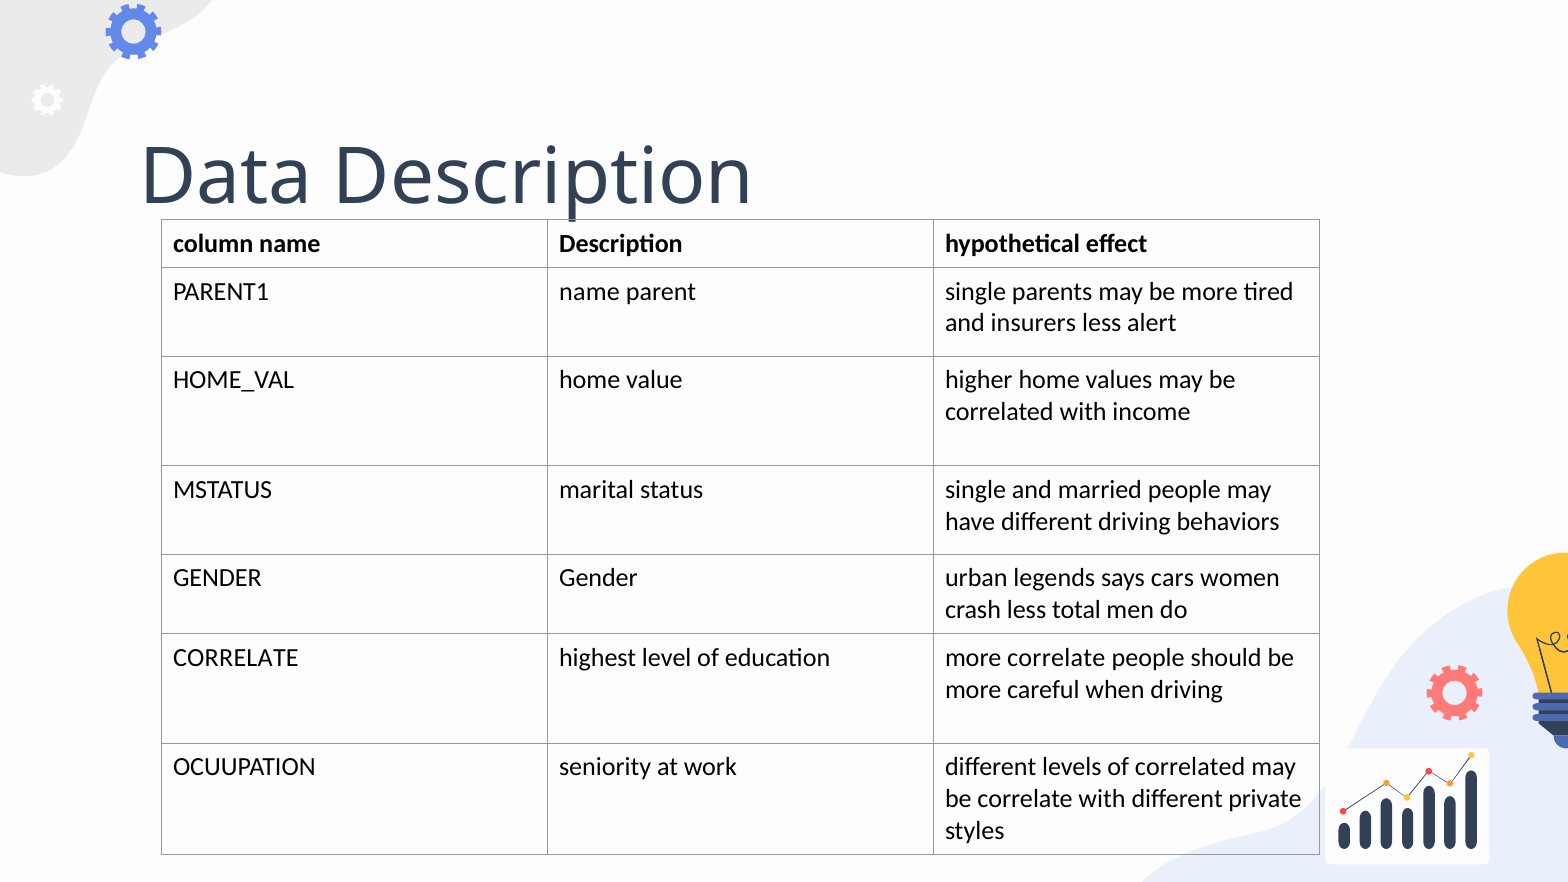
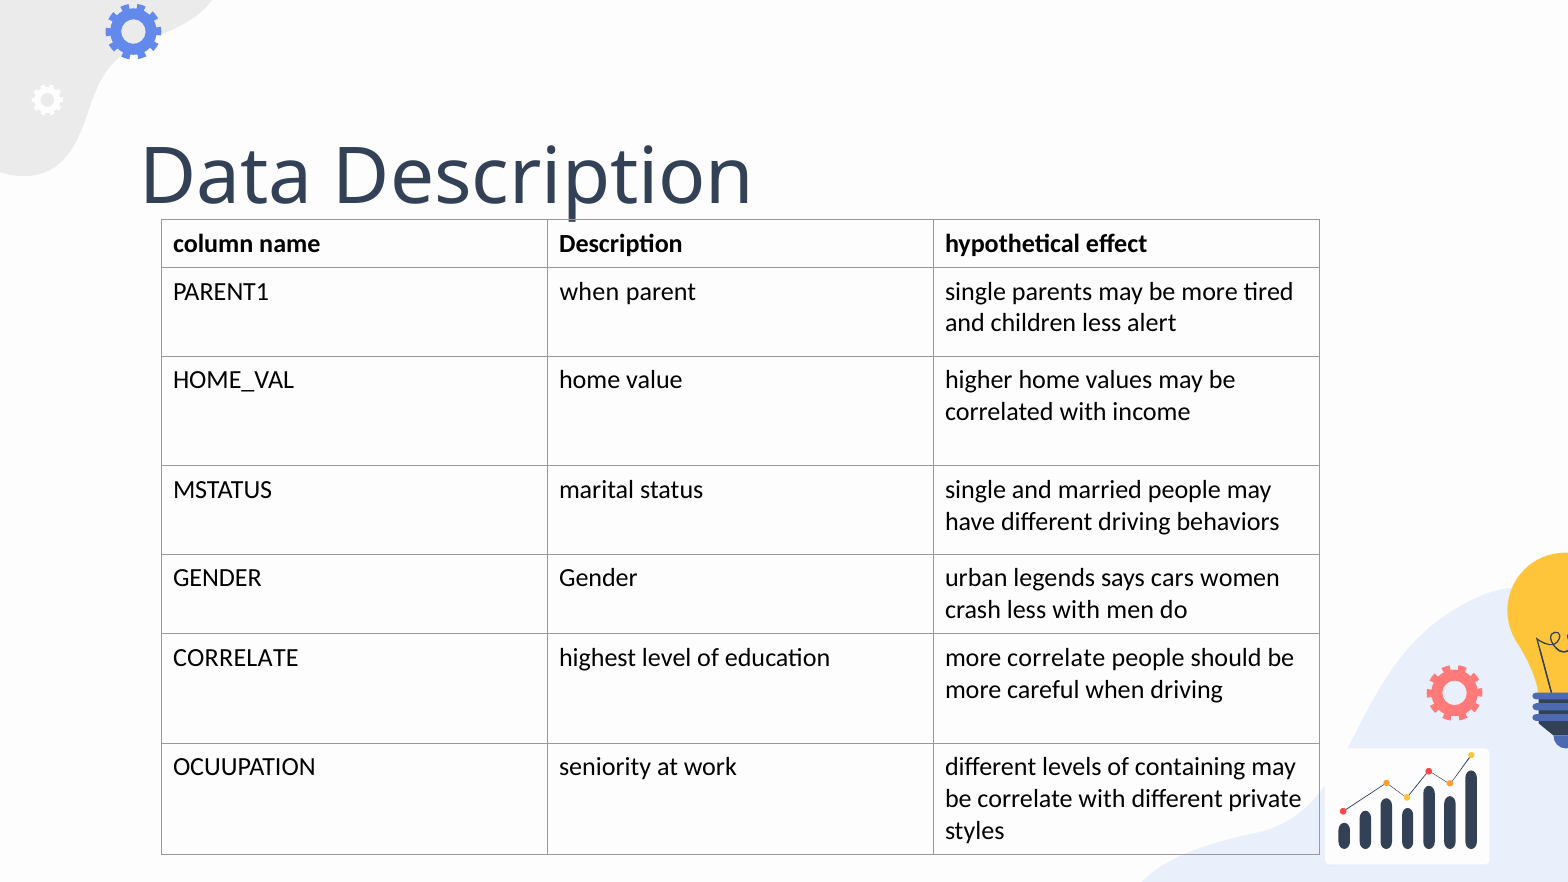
PARENT1 name: name -> when (589, 291)
insurers: insurers -> children (1033, 323)
less total: total -> with (1076, 610)
of correlated: correlated -> containing (1190, 767)
